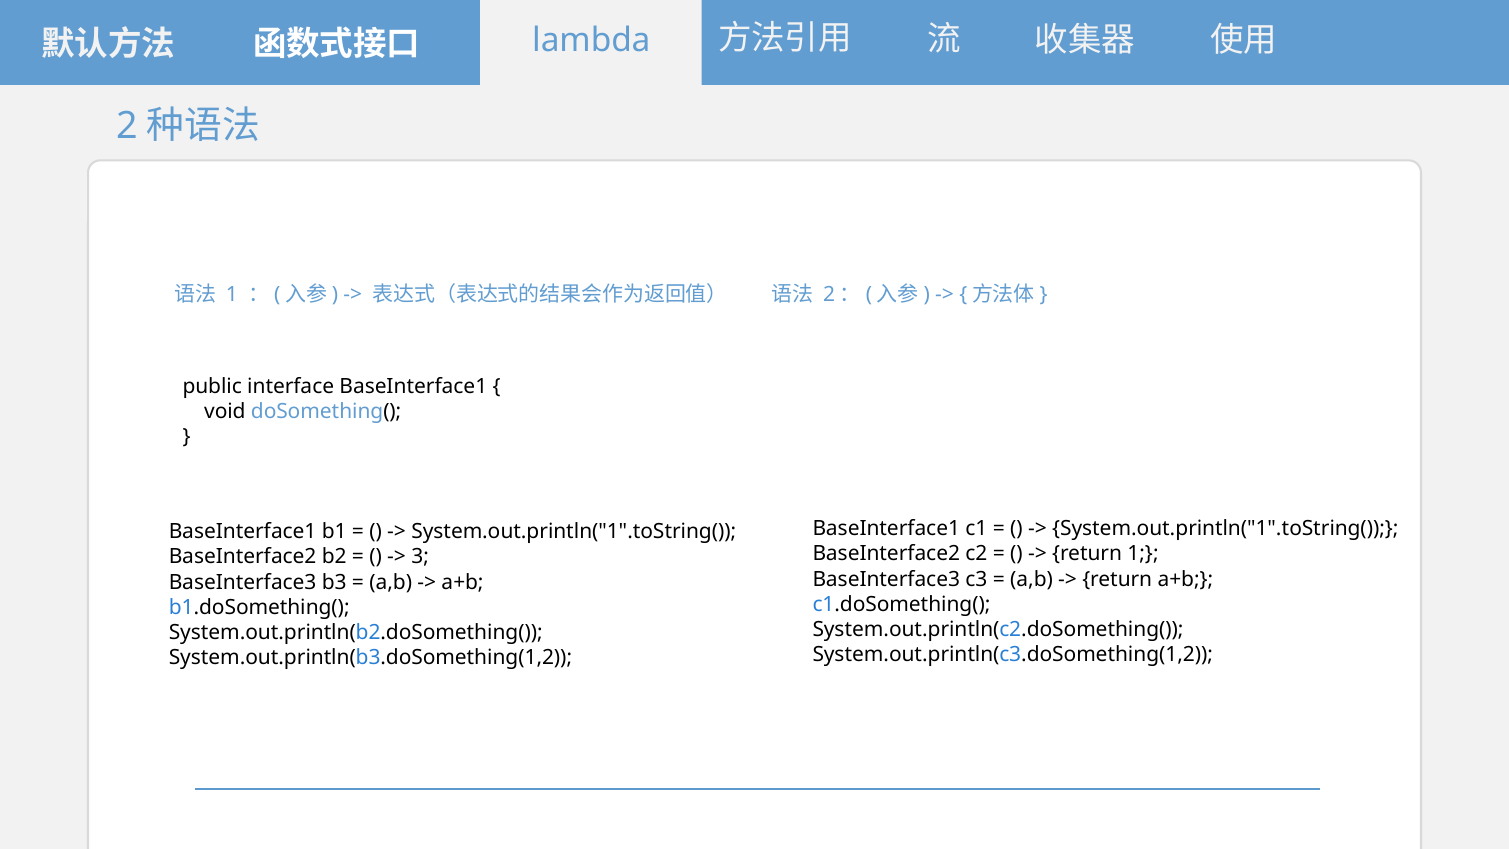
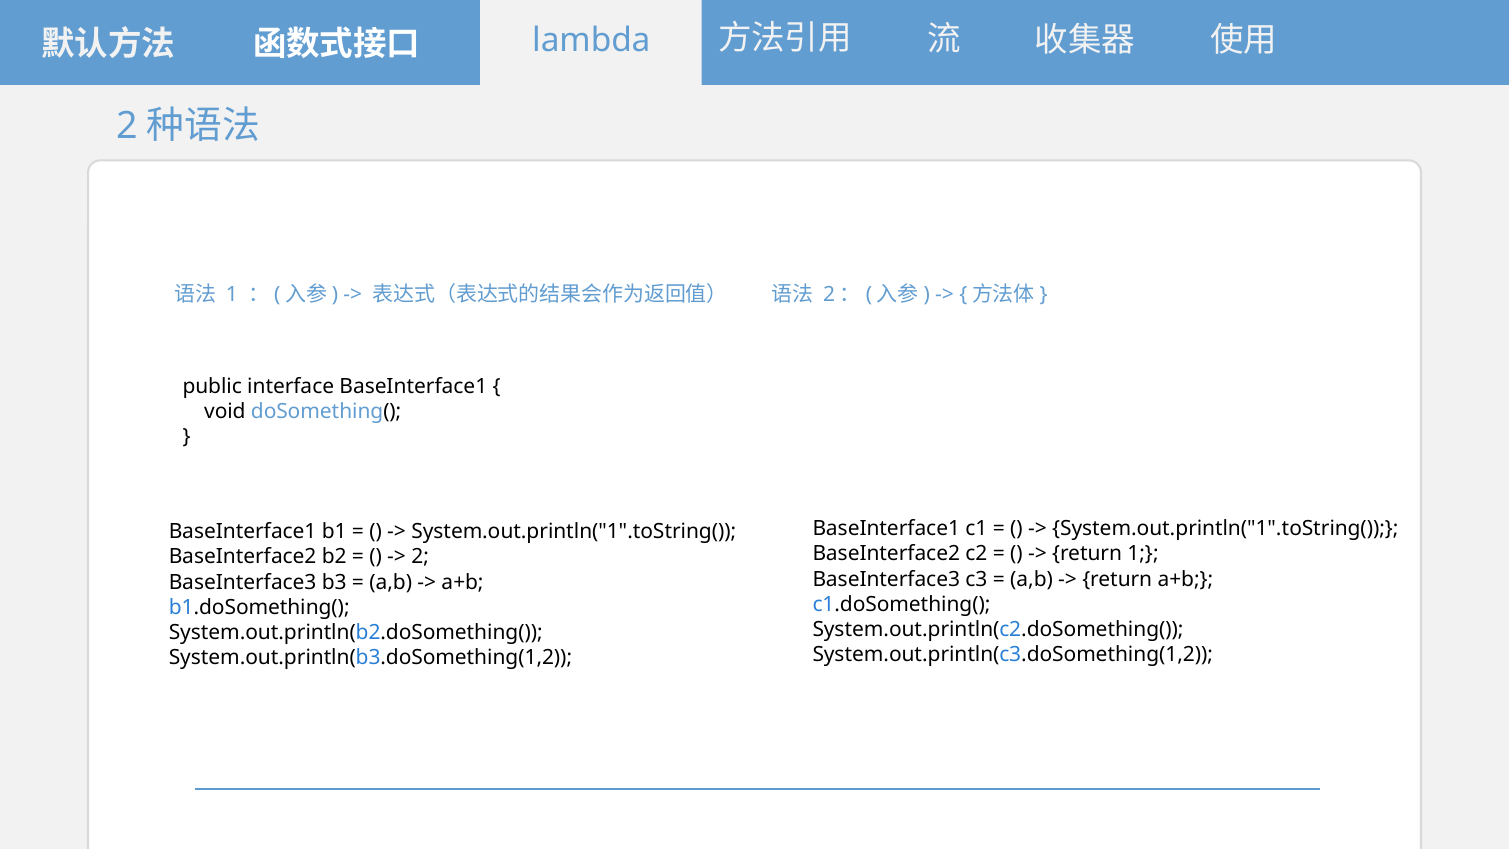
3: 3 -> 2 (420, 557)
